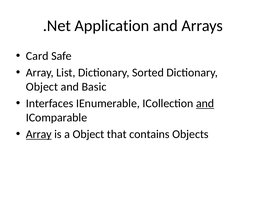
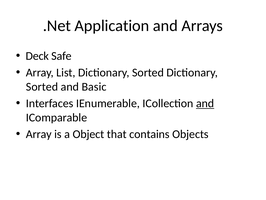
Card: Card -> Deck (37, 56)
Object: Object -> Sorted (42, 87)
Array underline: present -> none (39, 134)
